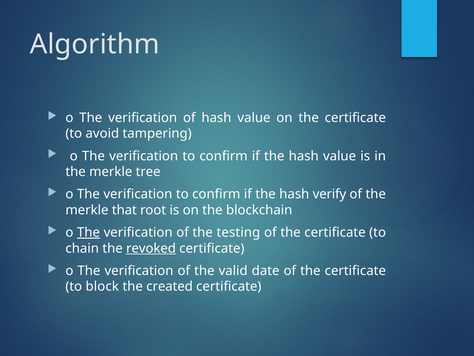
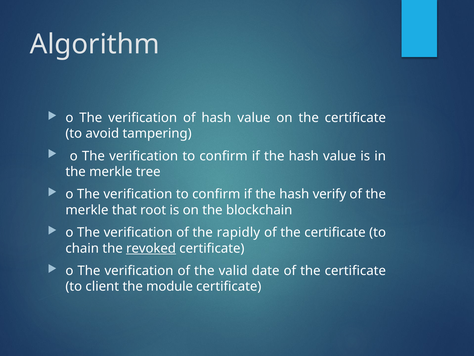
The underline: present -> none (89, 232)
testing: testing -> rapidly (238, 232)
block: block -> client (102, 286)
created: created -> module (170, 286)
